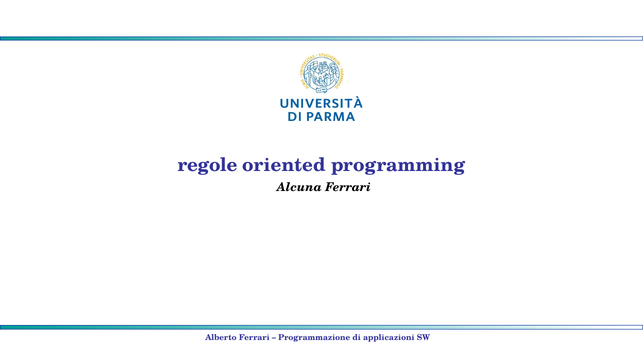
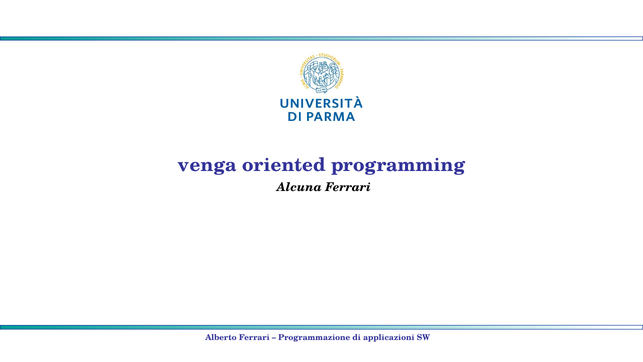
regole: regole -> venga (207, 165)
